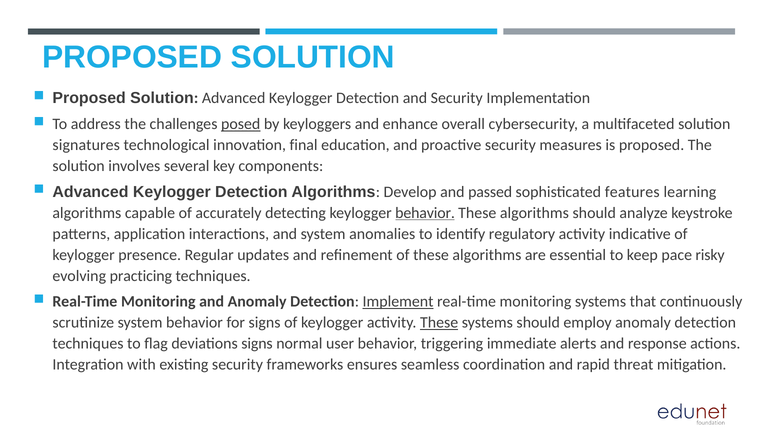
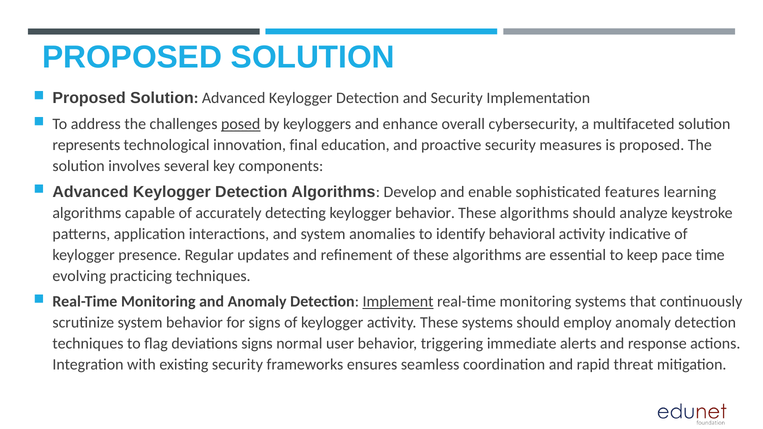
signatures: signatures -> represents (86, 145)
passed: passed -> enable (490, 192)
behavior underline: present -> none (425, 213)
regulatory: regulatory -> behavioral (522, 234)
risky: risky -> time (710, 255)
These underline: present -> none (439, 323)
